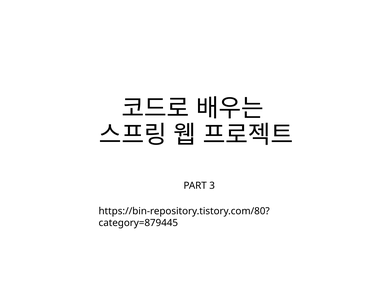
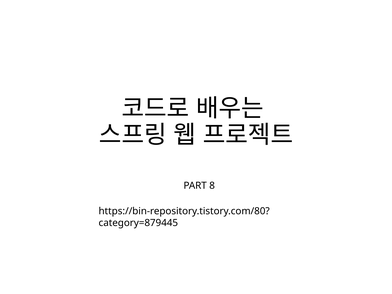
3: 3 -> 8 (212, 186)
